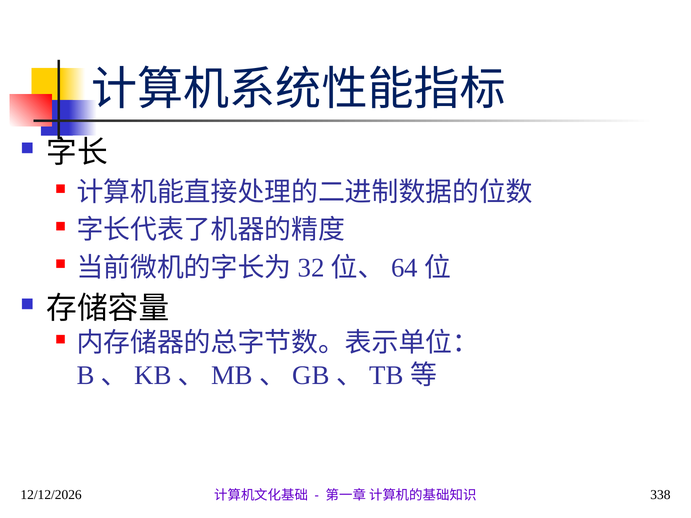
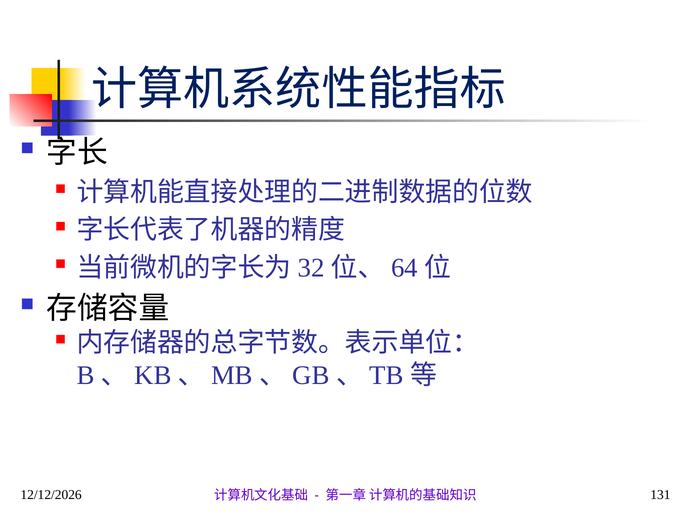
338: 338 -> 131 (660, 495)
